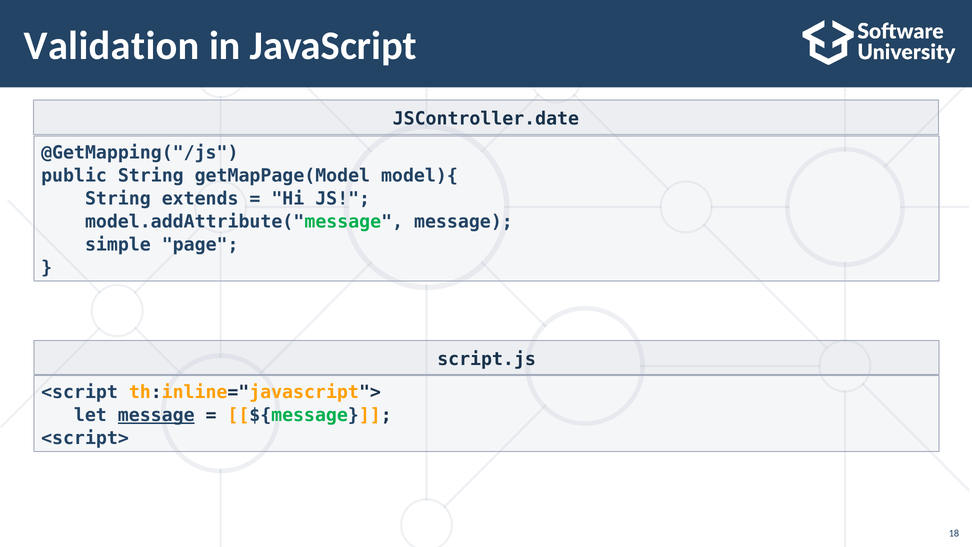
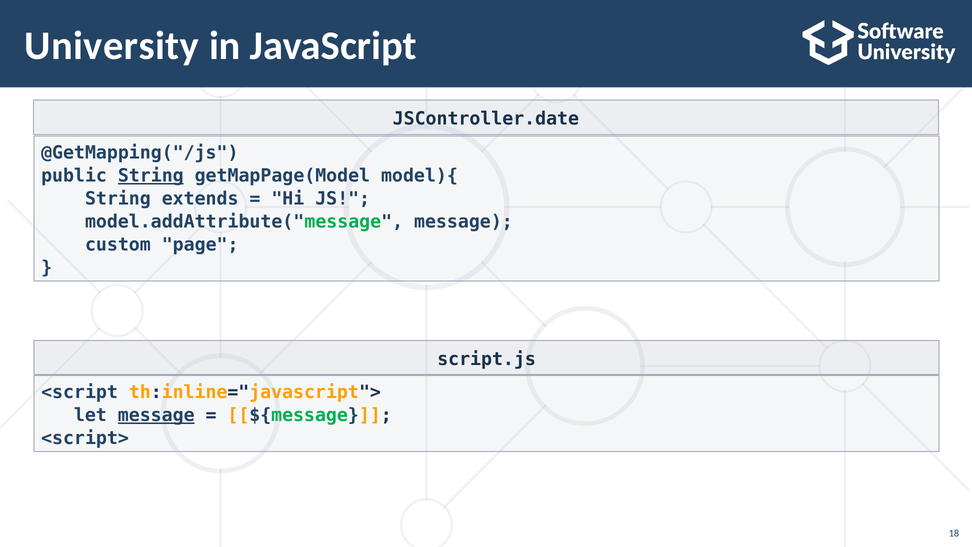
Validation: Validation -> University (112, 46)
String underline: none -> present (151, 176)
simple: simple -> custom (118, 245)
